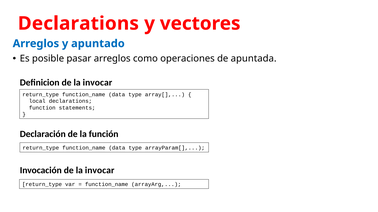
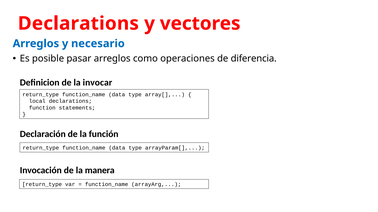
apuntado: apuntado -> necesario (98, 44)
apuntada: apuntada -> diferencia (254, 59)
Invocación de la invocar: invocar -> manera (100, 171)
